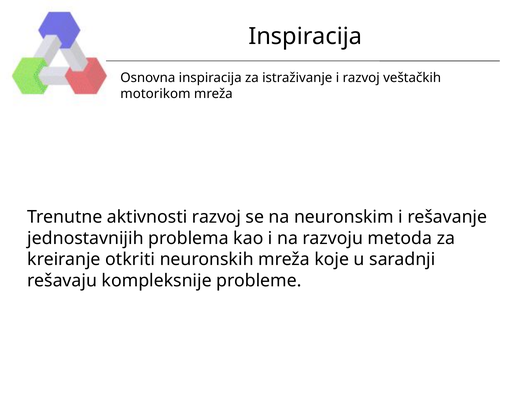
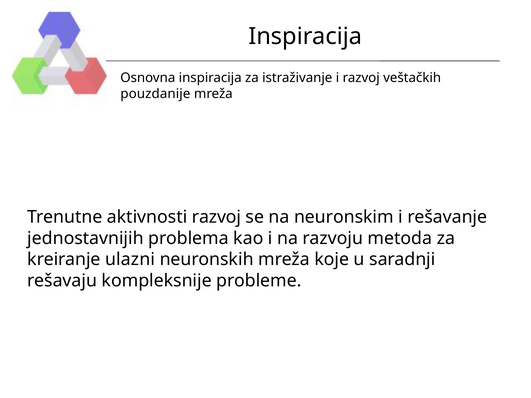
motorikom: motorikom -> pouzdanije (155, 94)
otkriti: otkriti -> ulazni (130, 260)
